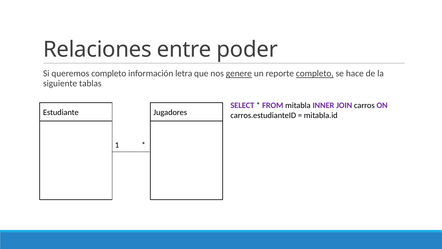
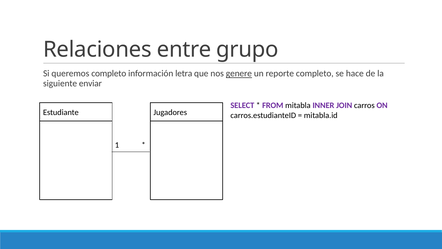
poder: poder -> grupo (247, 50)
completo underline: present -> none (315, 73)
tablas: tablas -> enviar (90, 83)
